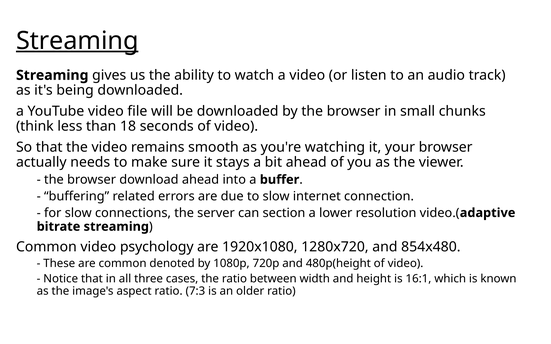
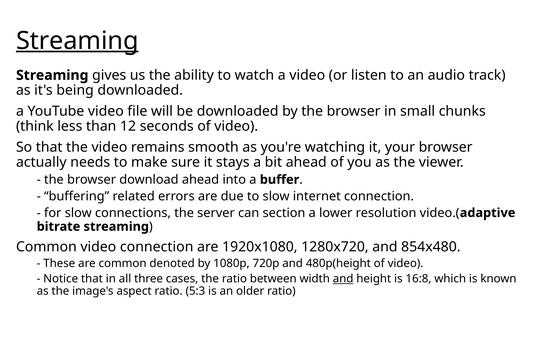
18: 18 -> 12 (128, 126)
video psychology: psychology -> connection (157, 247)
and underline: none -> present (343, 279)
16:1: 16:1 -> 16:8 (418, 279)
7:3: 7:3 -> 5:3 (195, 291)
